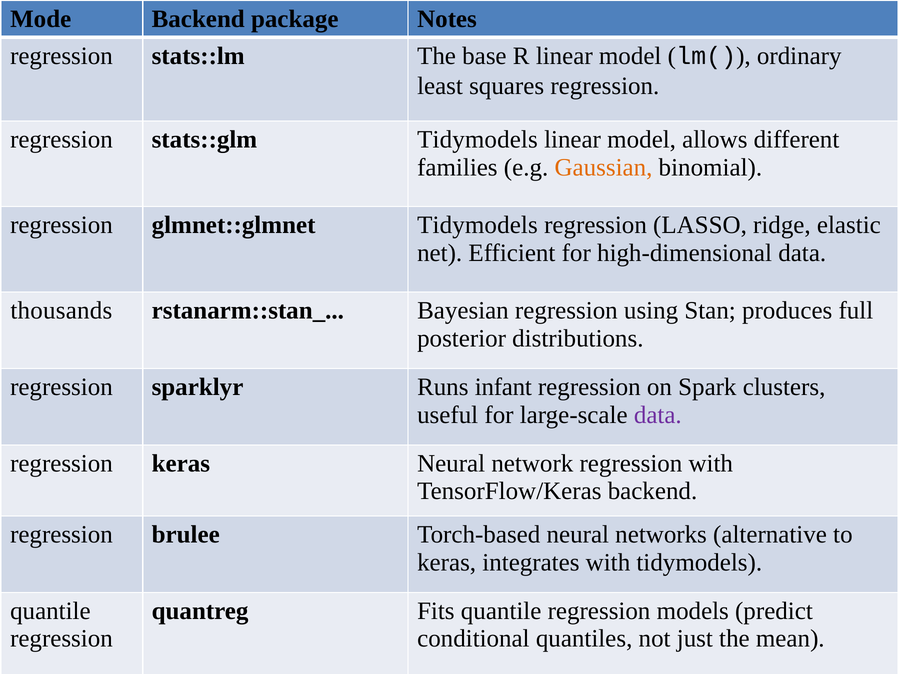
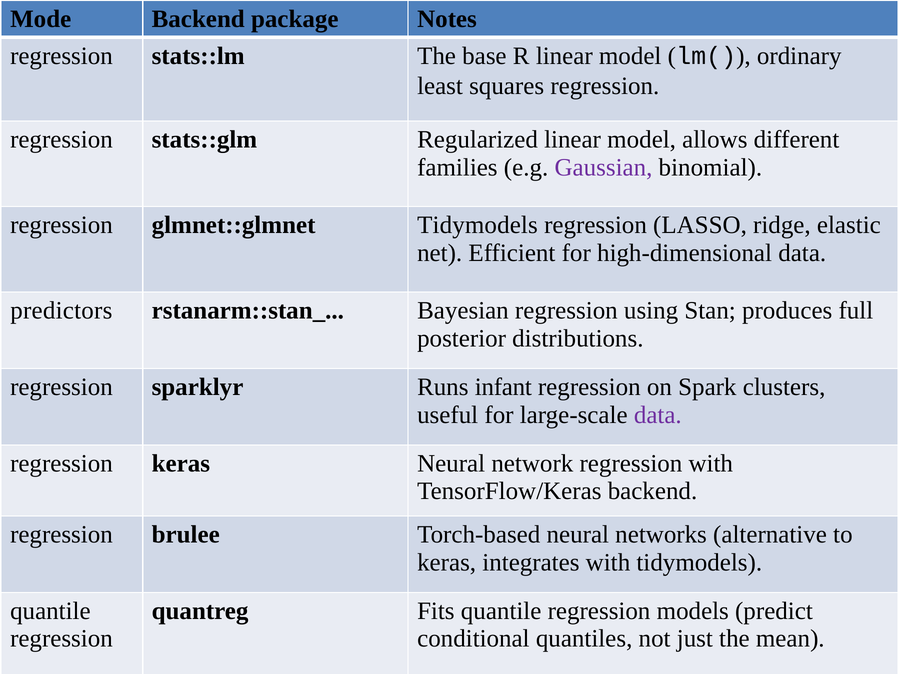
stats::glm Tidymodels: Tidymodels -> Regularized (478, 140)
Gaussian colour: orange -> purple (603, 167)
thousands: thousands -> predictors (61, 311)
